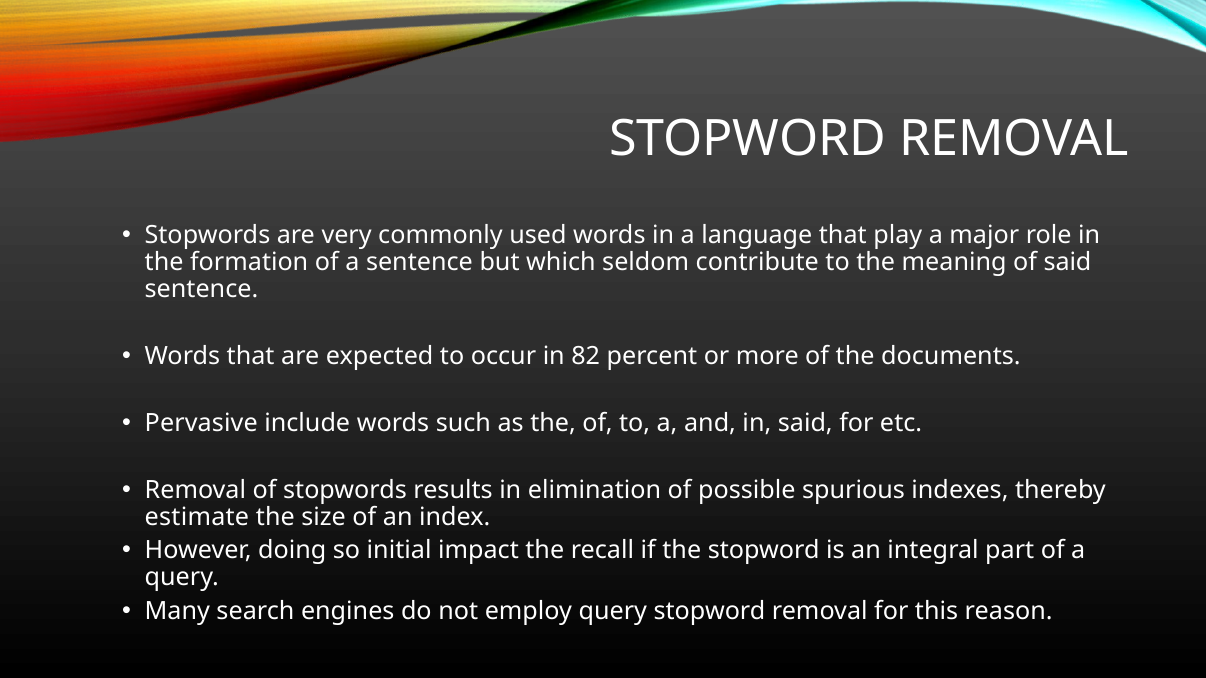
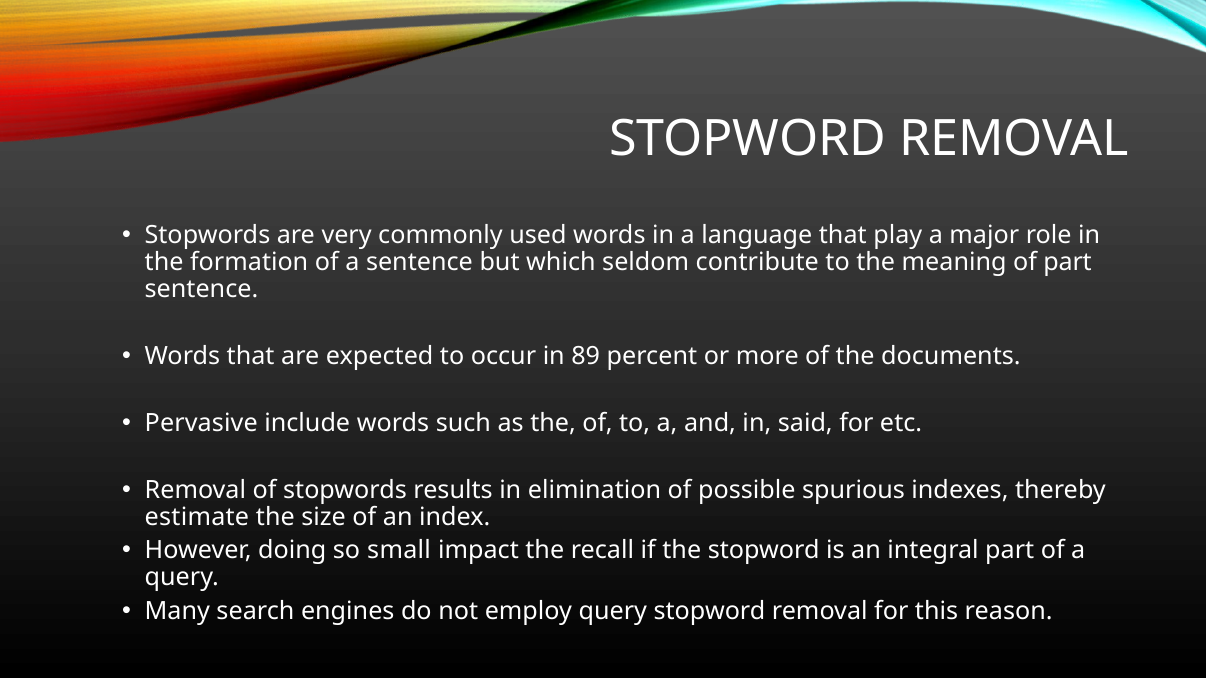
of said: said -> part (1068, 262)
82: 82 -> 89 (586, 356)
initial: initial -> small (399, 551)
